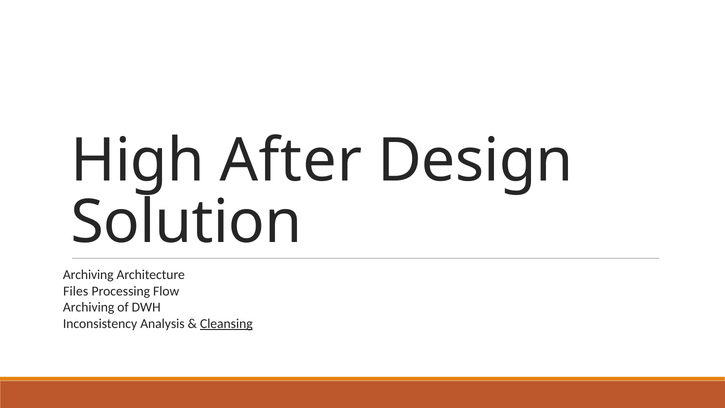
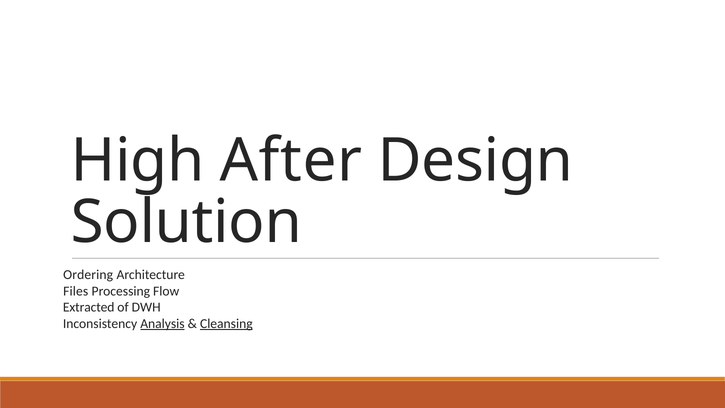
Archiving: Archiving -> Ordering (88, 275)
Archiving: Archiving -> Extracted (89, 307)
Analysis underline: none -> present (162, 324)
